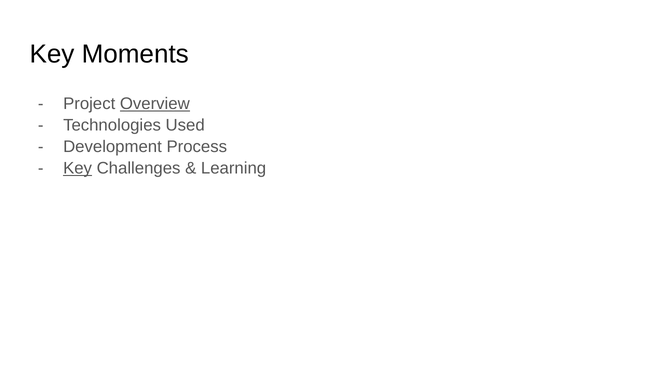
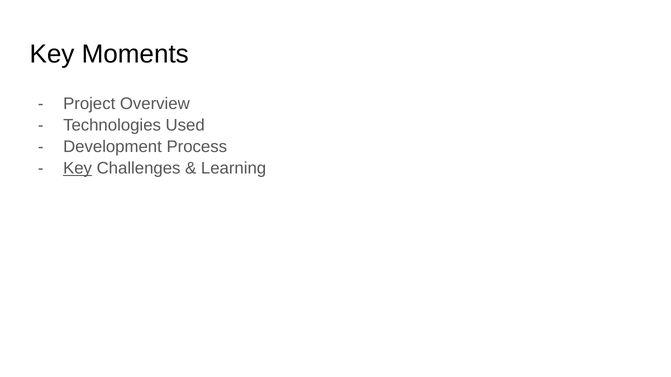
Overview underline: present -> none (155, 104)
